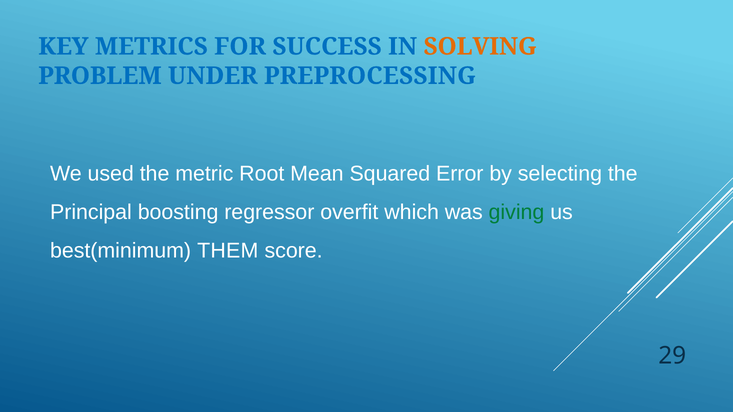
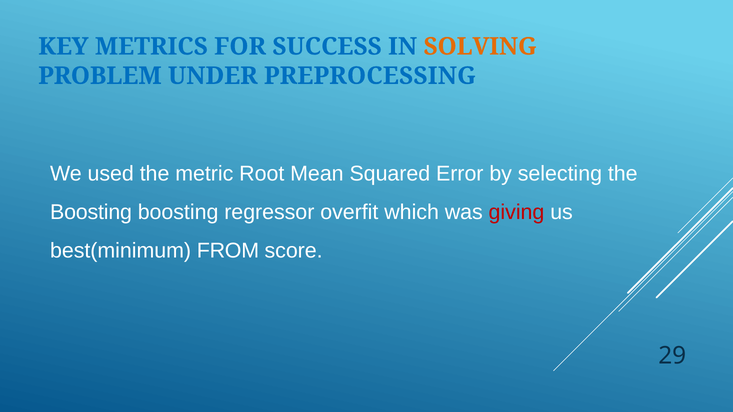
Principal: Principal -> Boosting (91, 212)
giving colour: green -> red (516, 212)
THEM: THEM -> FROM (228, 251)
